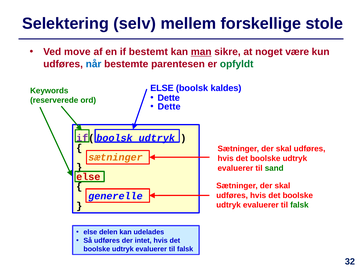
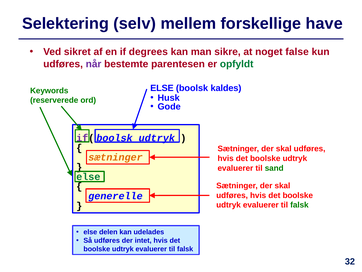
stole: stole -> have (324, 23)
move: move -> sikret (77, 52)
bestemt: bestemt -> degrees (148, 52)
man underline: present -> none (201, 52)
være: være -> false (297, 52)
når colour: blue -> purple (94, 64)
Dette: Dette -> Husk (169, 98)
Dette: Dette -> Gode (169, 106)
else colour: red -> green (88, 176)
